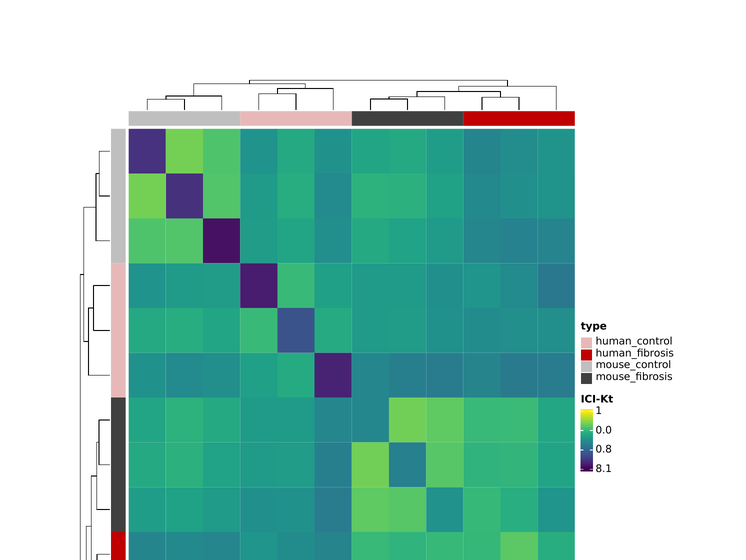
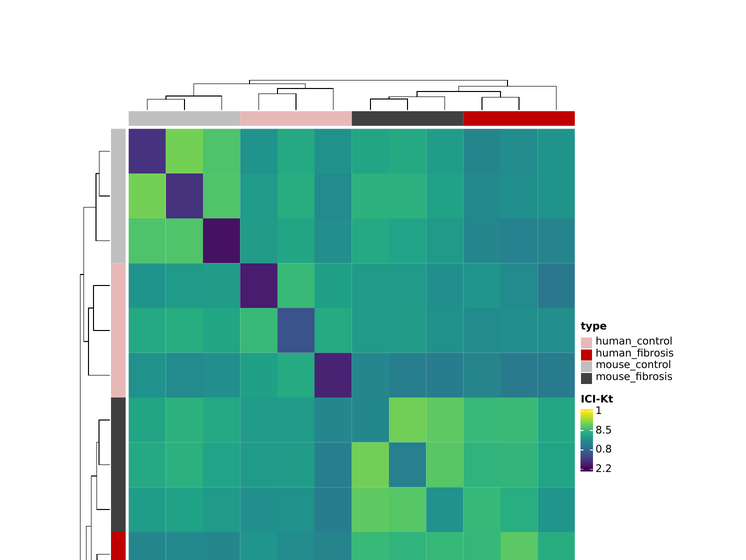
0.0: 0.0 -> 8.5 (604, 430)
8.1: 8.1 -> 2.2 (604, 468)
